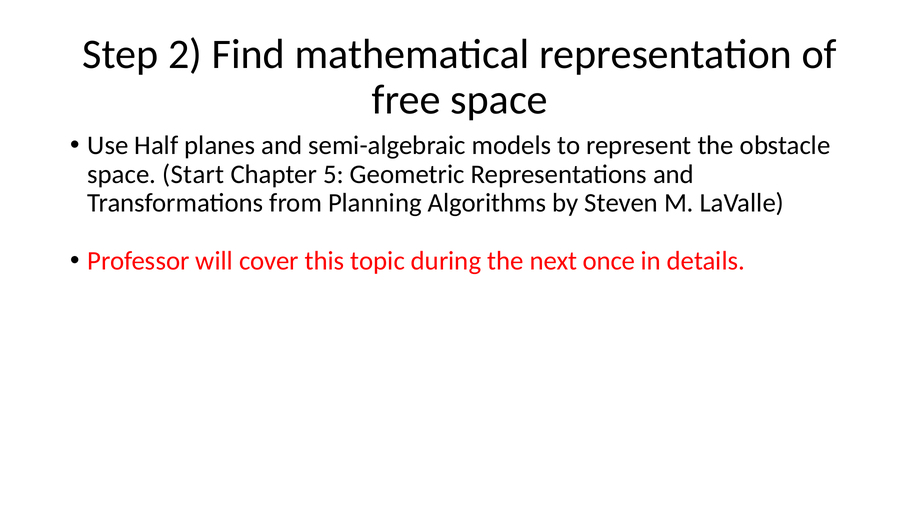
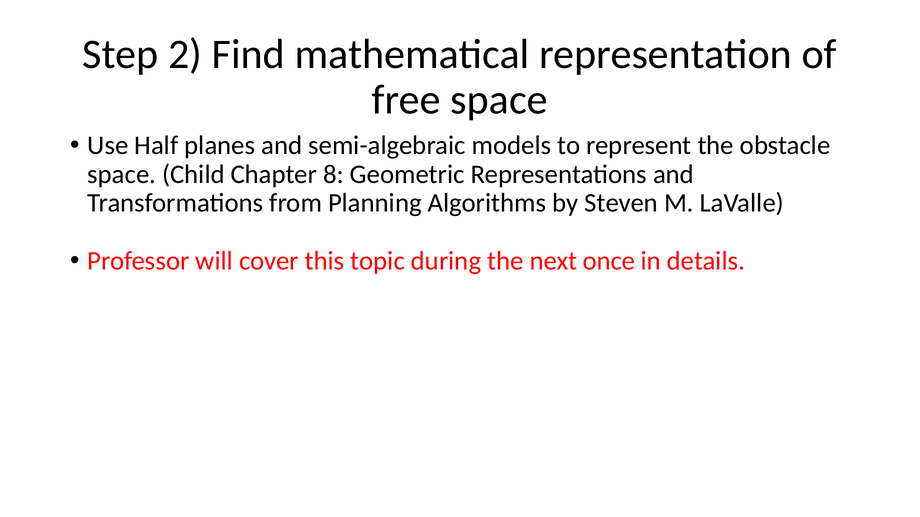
Start: Start -> Child (193, 174)
5: 5 -> 8 (333, 174)
